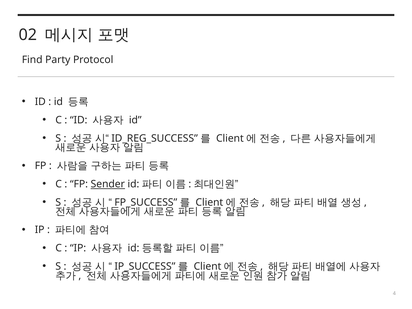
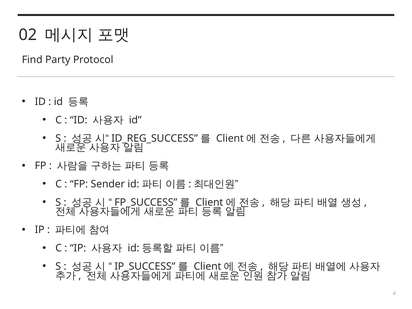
Sender underline: present -> none (108, 184)
